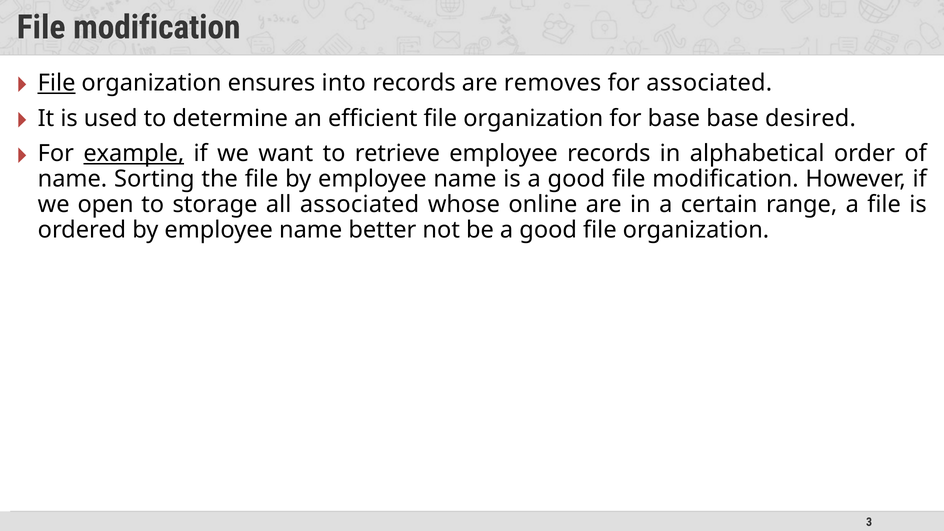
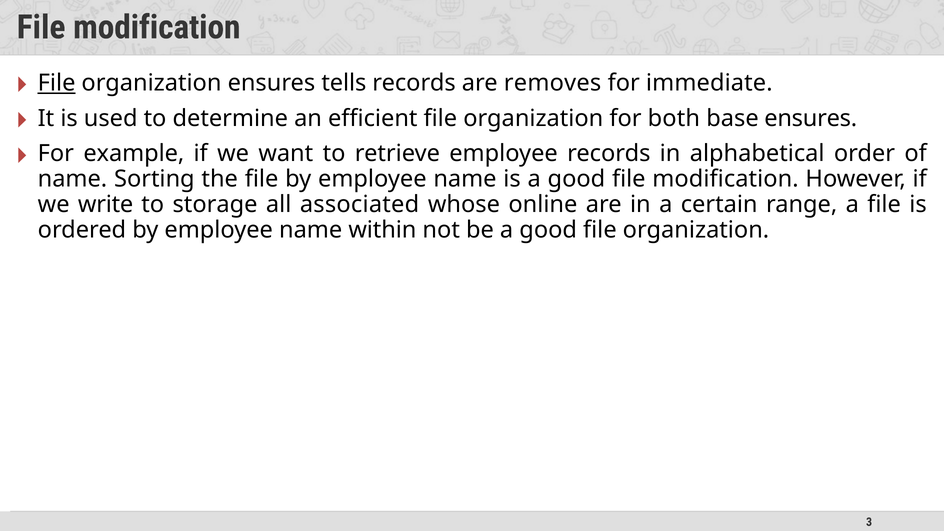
into: into -> tells (344, 83)
for associated: associated -> immediate (709, 83)
for base: base -> both (674, 118)
base desired: desired -> ensures (811, 118)
example underline: present -> none (134, 154)
open: open -> write (106, 205)
better: better -> within (382, 230)
